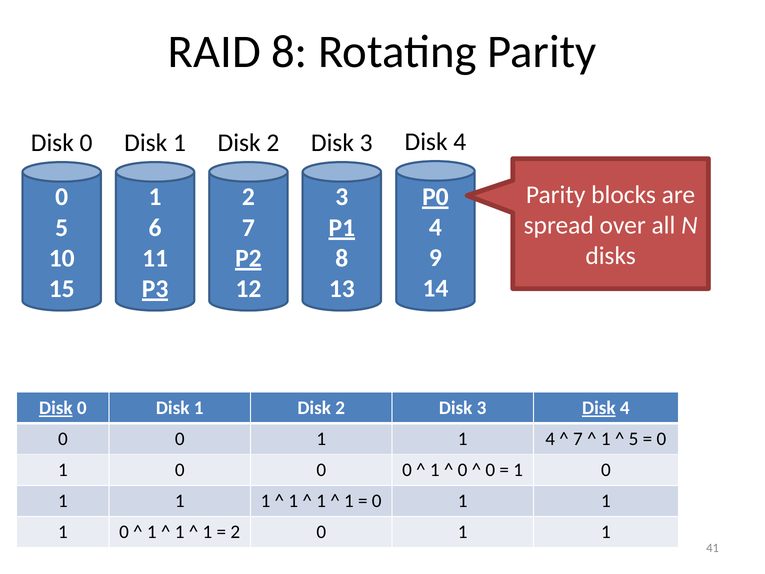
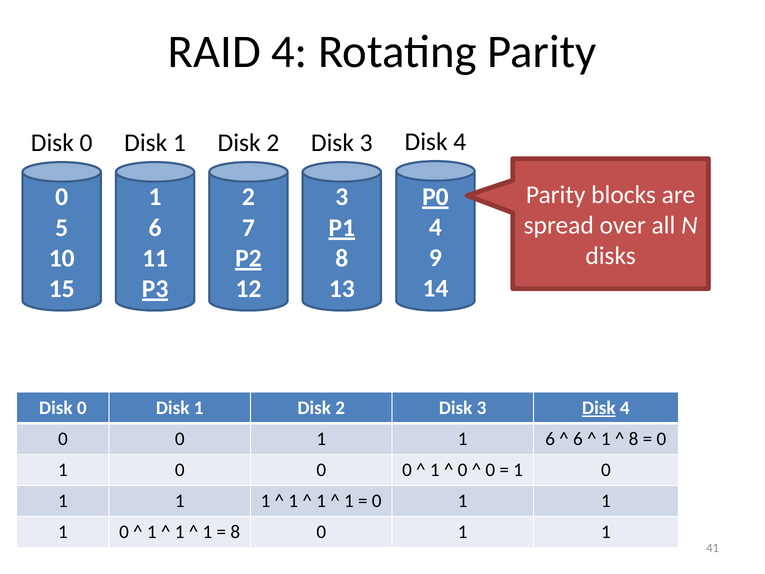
RAID 8: 8 -> 4 (289, 52)
Disk underline: present -> none (56, 408)
1 1 4: 4 -> 6 (550, 439)
7: 7 -> 6 (578, 439)
5: 5 -> 8 (634, 439)
2: 2 -> 8 (235, 532)
